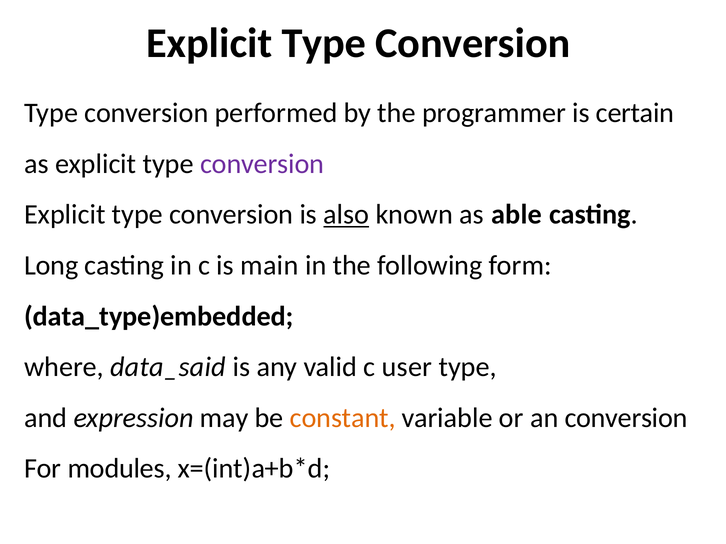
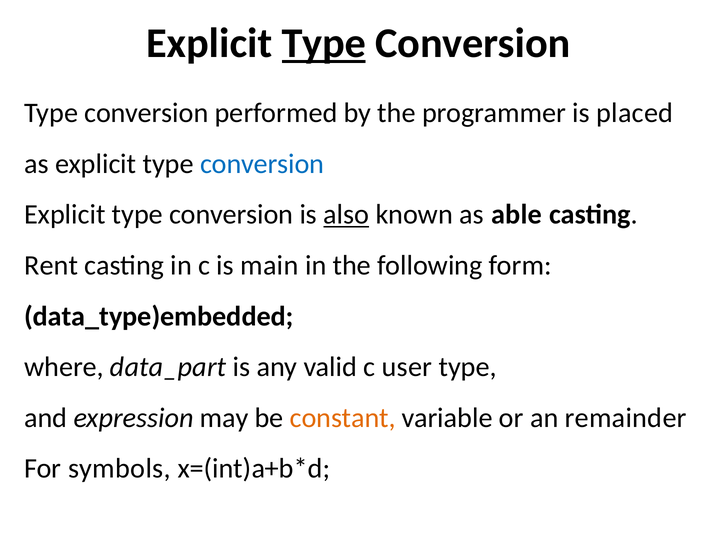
Type underline: none -> present (324, 43)
certain: certain -> placed (635, 113)
conversion colour: purple -> blue (262, 164)
Long: Long -> Rent (51, 266)
data_said: data_said -> data_part (168, 367)
an conversion: conversion -> remainder (626, 418)
modules: modules -> symbols (119, 469)
